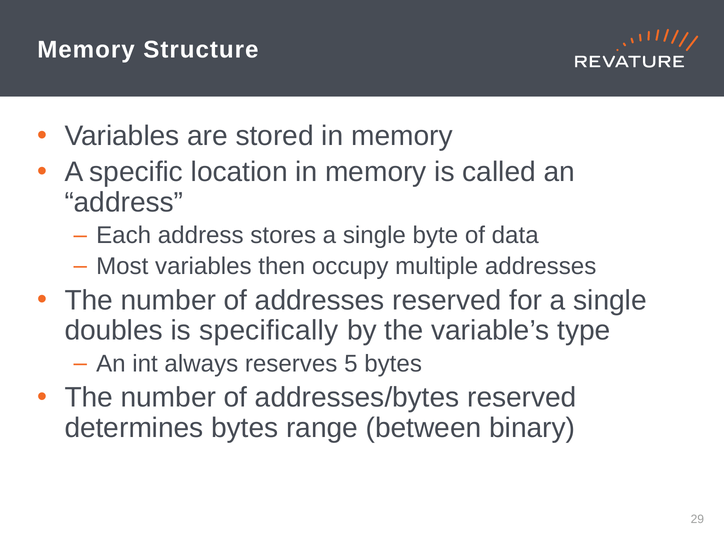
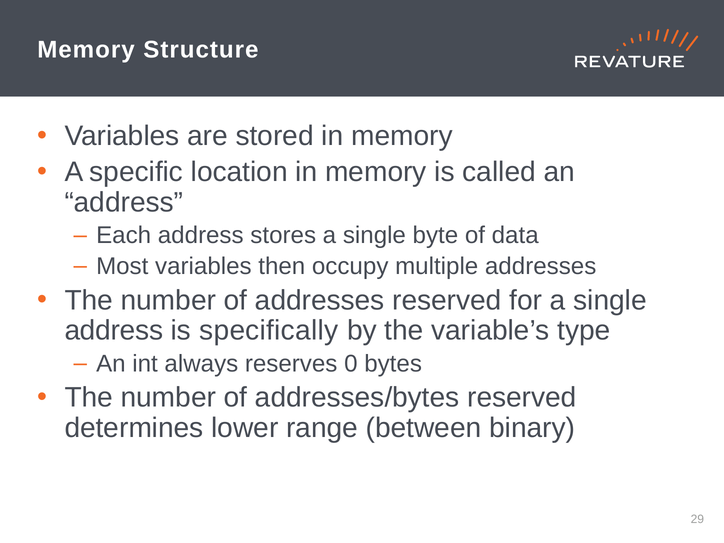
doubles: doubles -> address (114, 331)
5: 5 -> 0 (351, 364)
determines bytes: bytes -> lower (245, 428)
